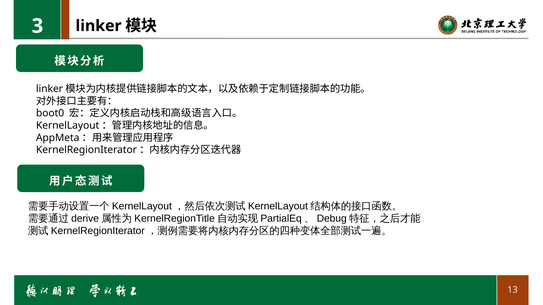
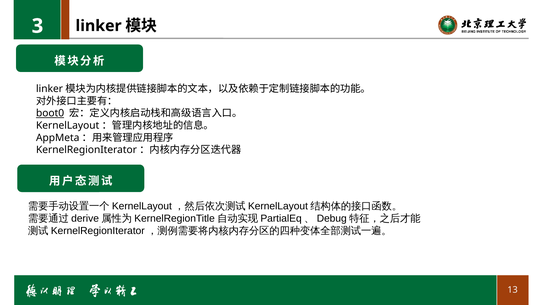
boot0 underline: none -> present (50, 113)
